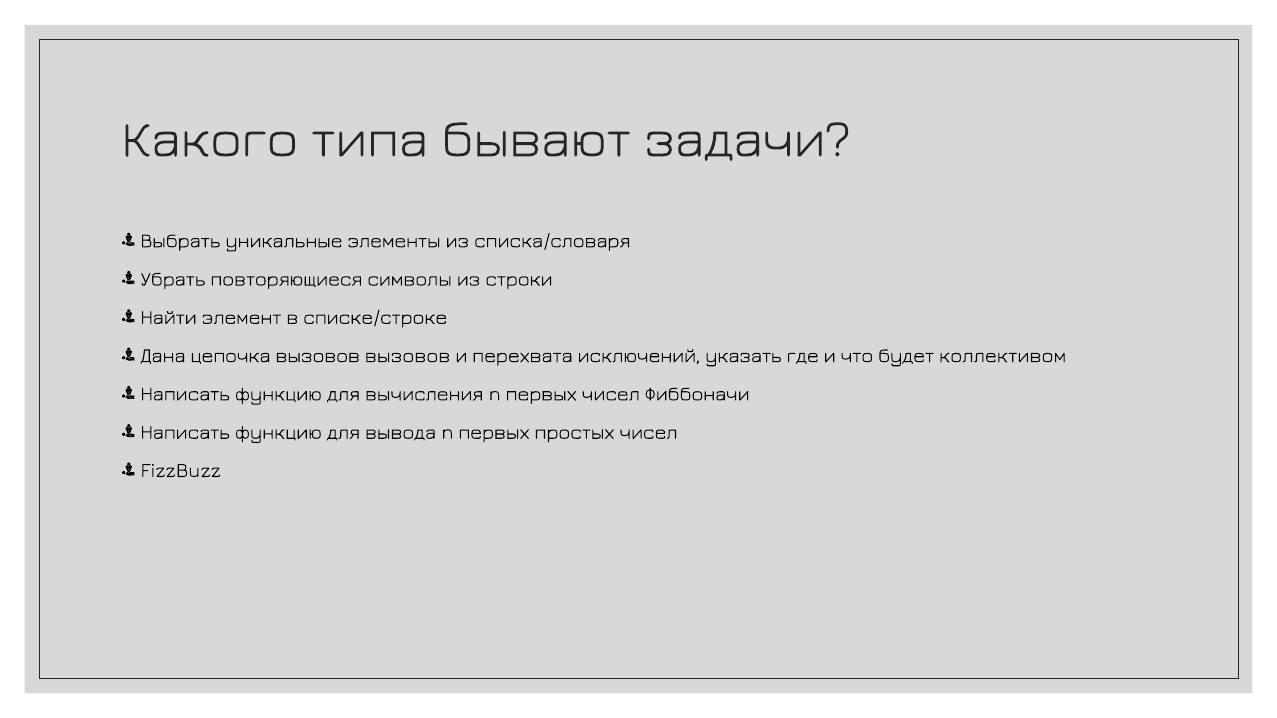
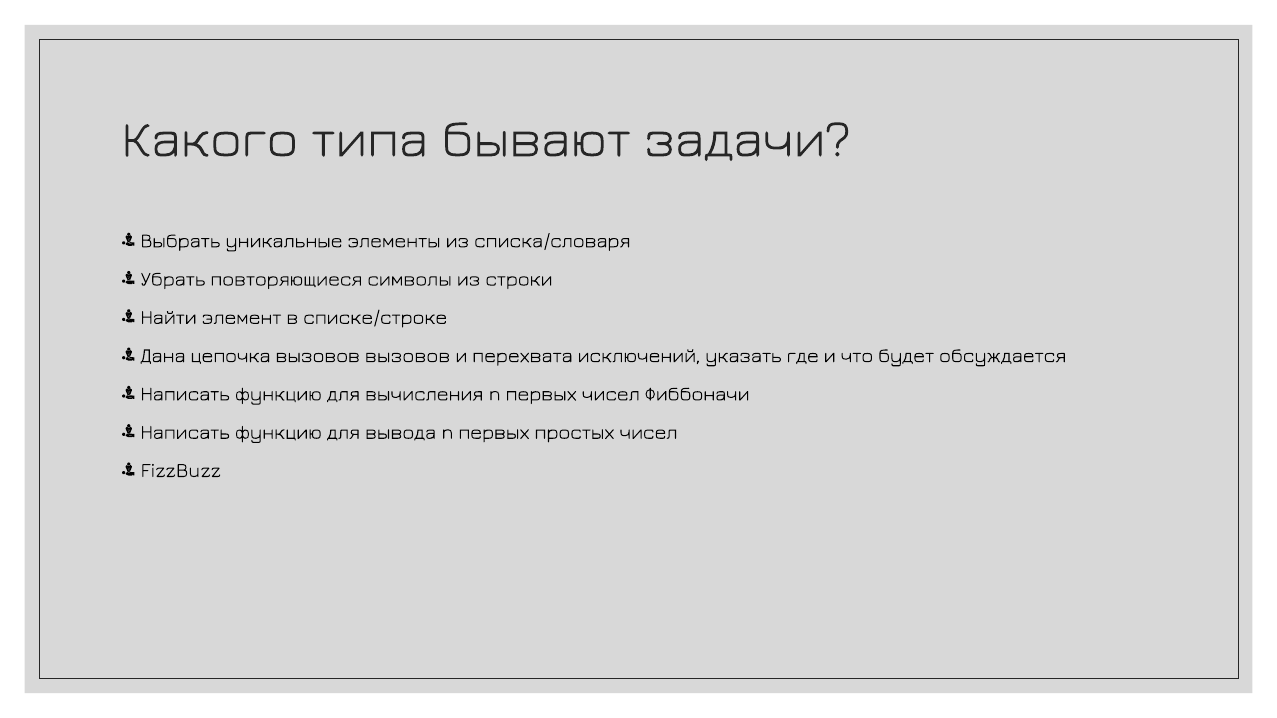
коллективом: коллективом -> обсуждается (1003, 356)
